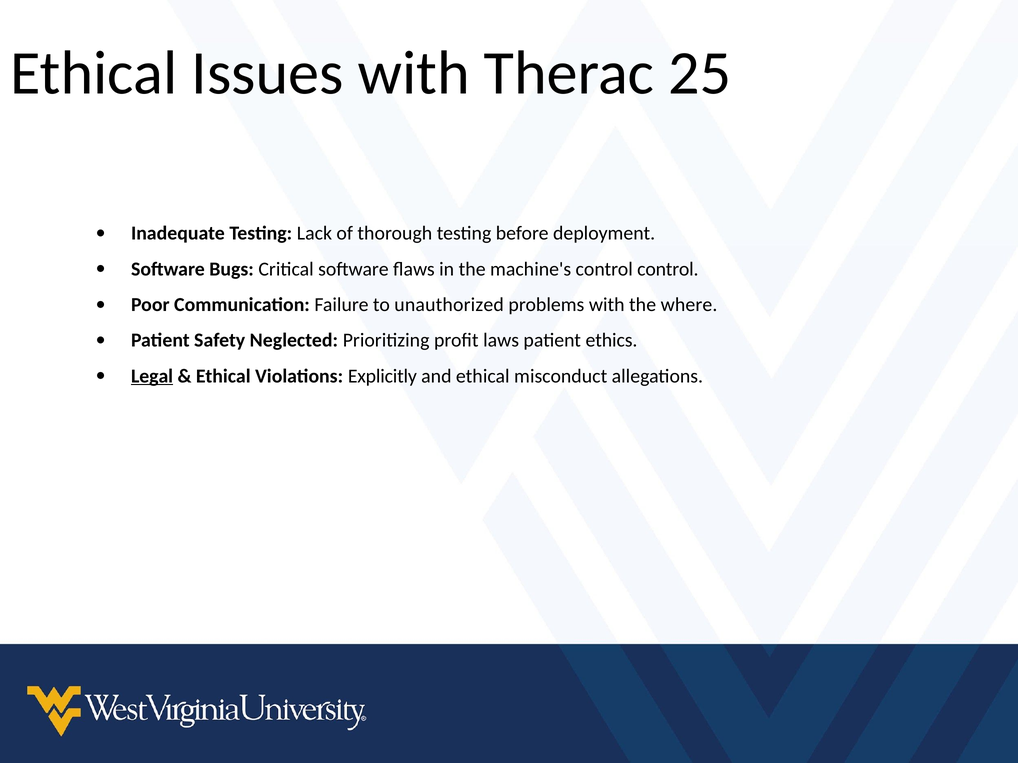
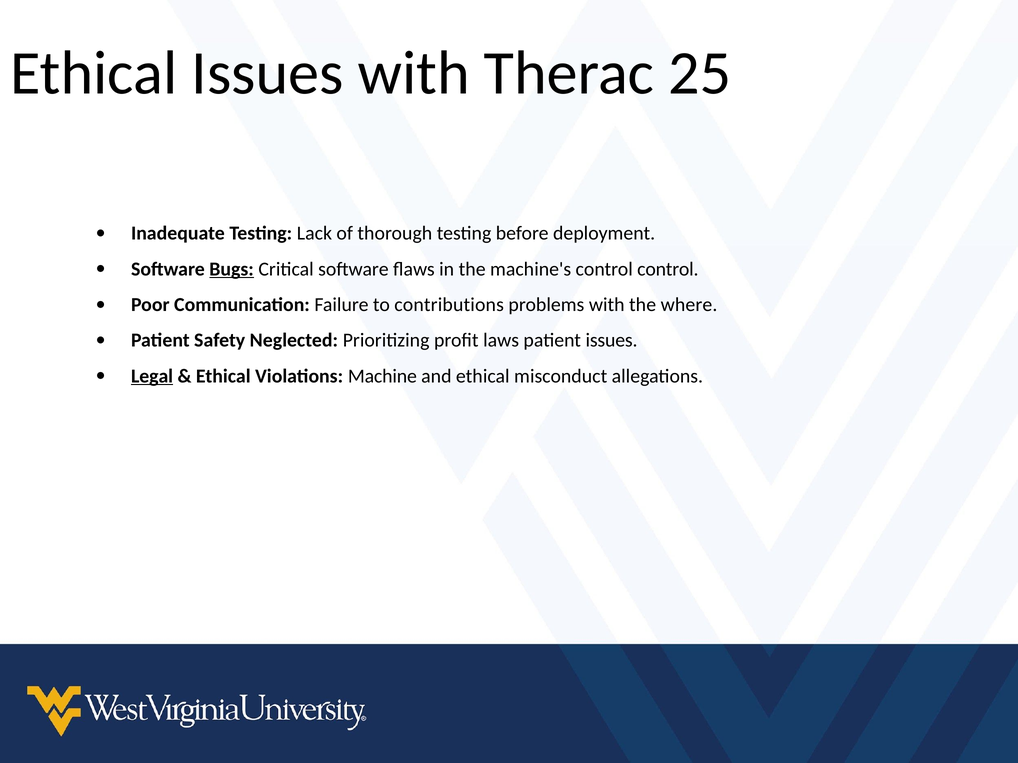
Bugs underline: none -> present (232, 269)
unauthorized: unauthorized -> contributions (449, 305)
patient ethics: ethics -> issues (612, 341)
Explicitly: Explicitly -> Machine (382, 376)
